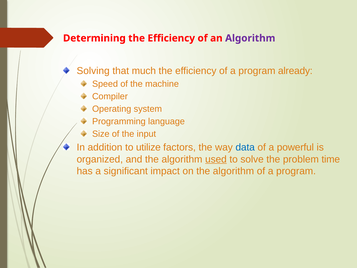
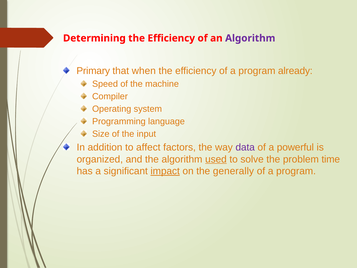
Solving: Solving -> Primary (93, 71)
much: much -> when (144, 71)
utilize: utilize -> affect (148, 147)
data colour: blue -> purple (245, 147)
impact underline: none -> present (165, 171)
on the algorithm: algorithm -> generally (233, 171)
